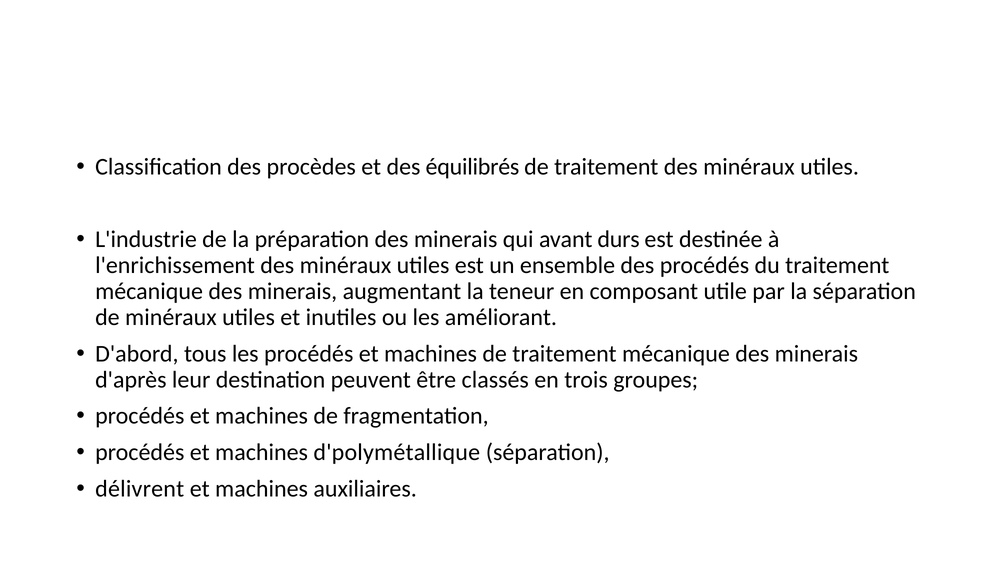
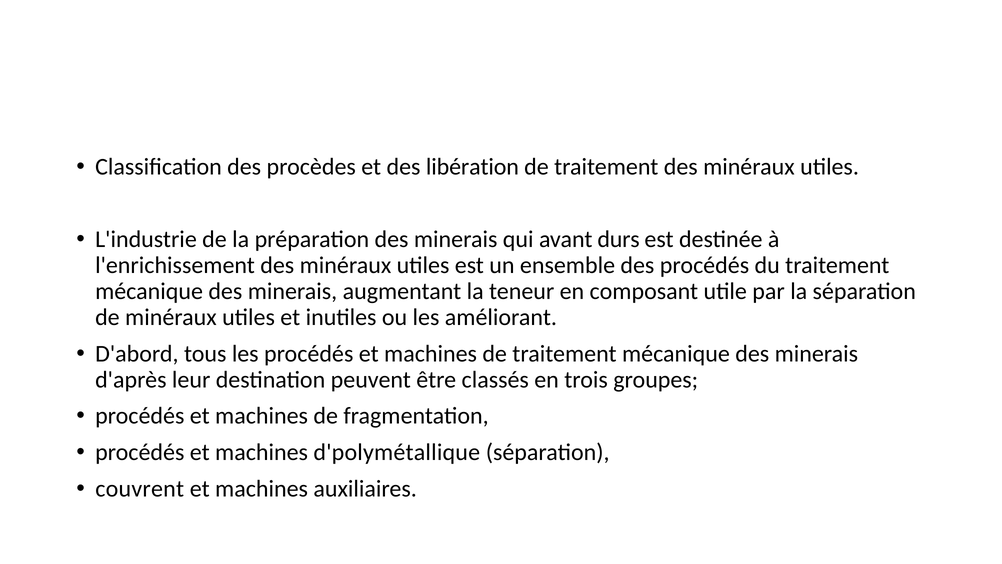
équilibrés: équilibrés -> libération (472, 167)
délivrent: délivrent -> couvrent (140, 488)
